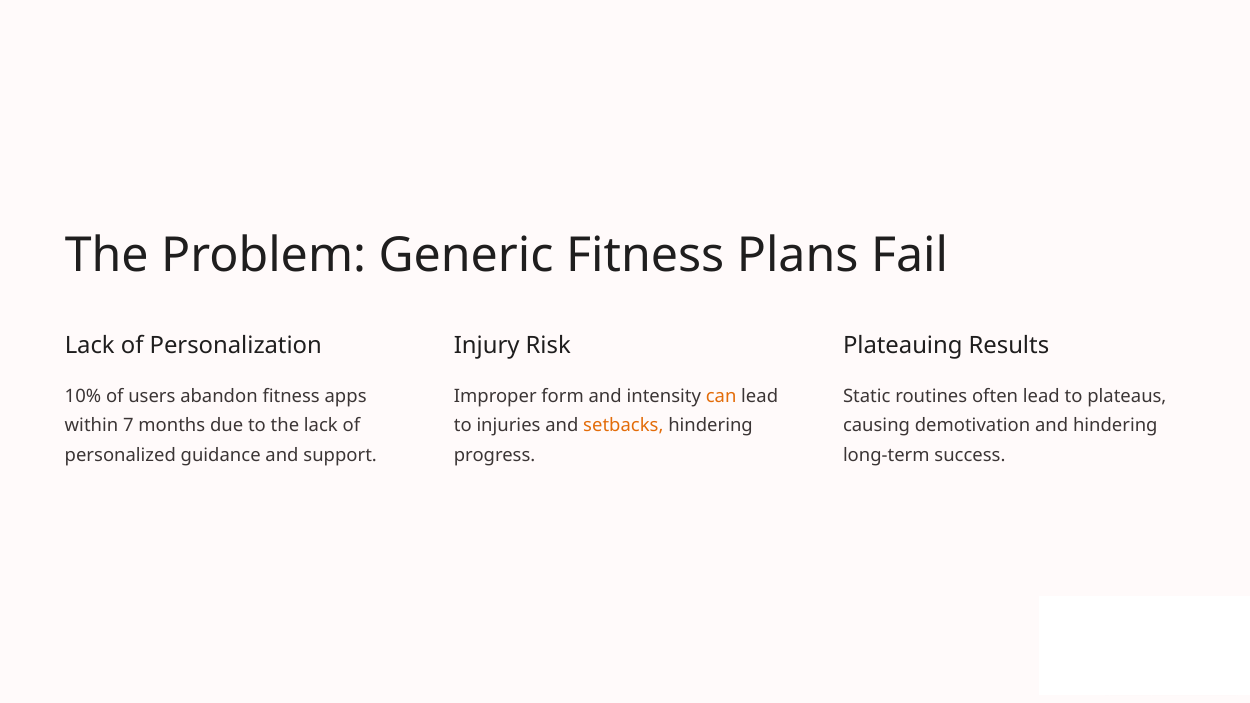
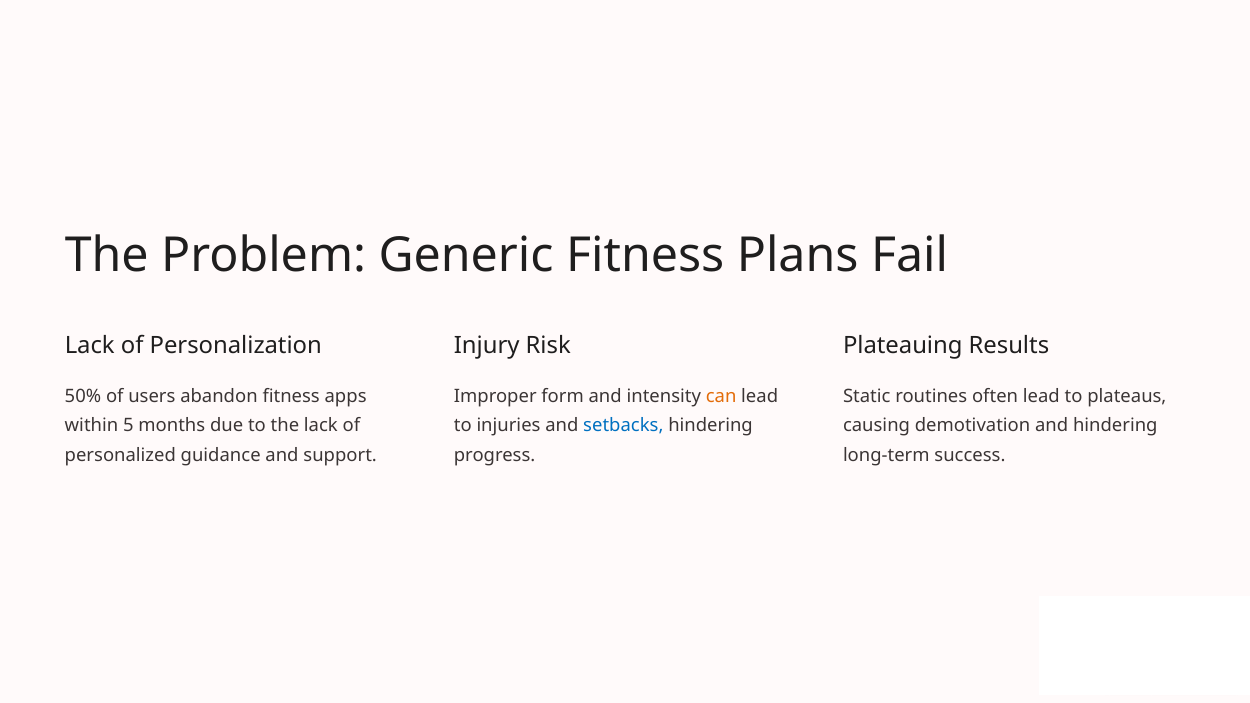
10%: 10% -> 50% (83, 396)
7: 7 -> 5 (128, 426)
setbacks colour: orange -> blue (623, 426)
